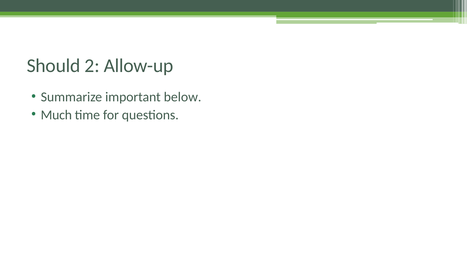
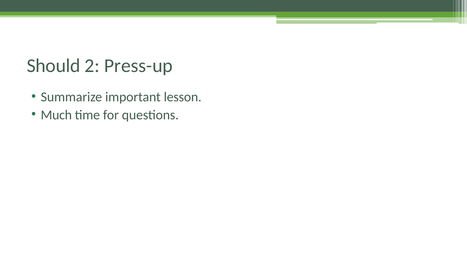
Allow-up: Allow-up -> Press-up (138, 66)
below: below -> lesson (183, 97)
